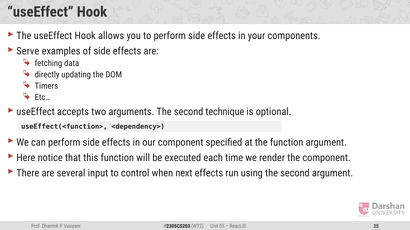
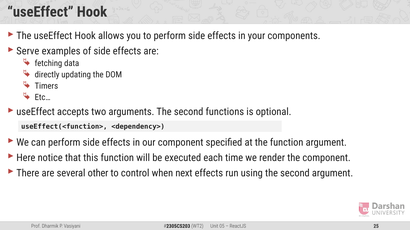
technique: technique -> functions (225, 112)
input: input -> other (98, 173)
